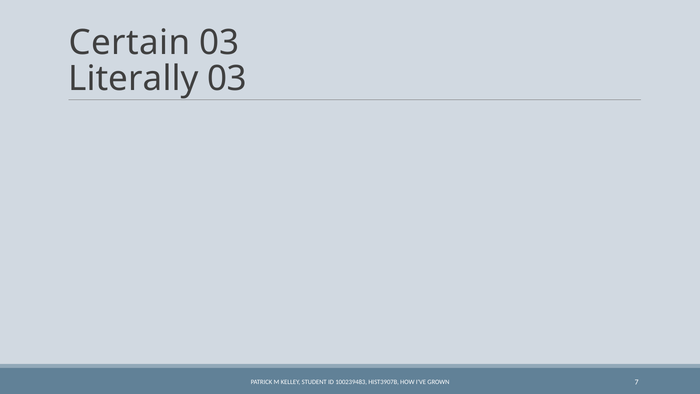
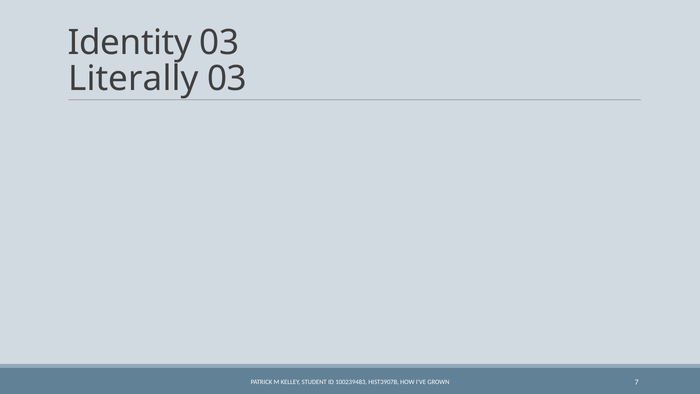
Certain: Certain -> Identity (130, 43)
